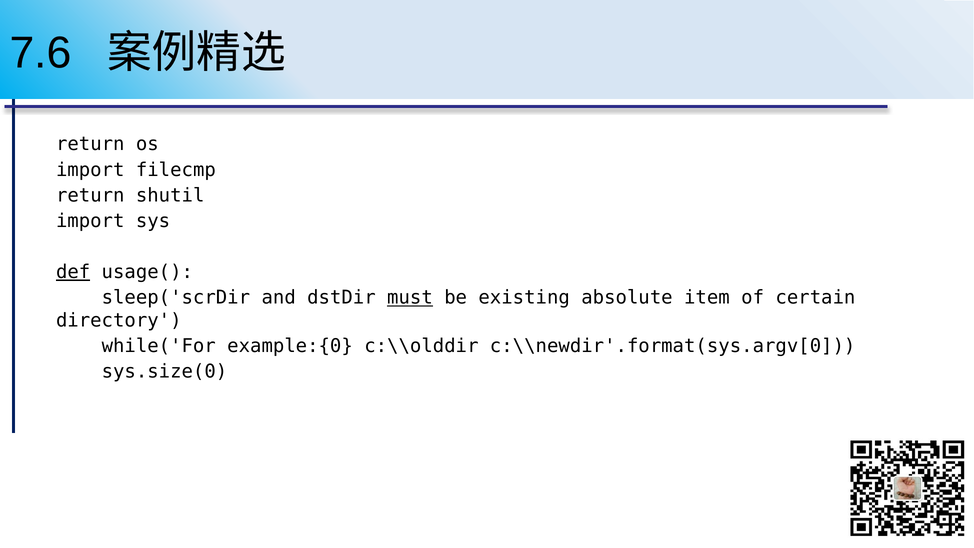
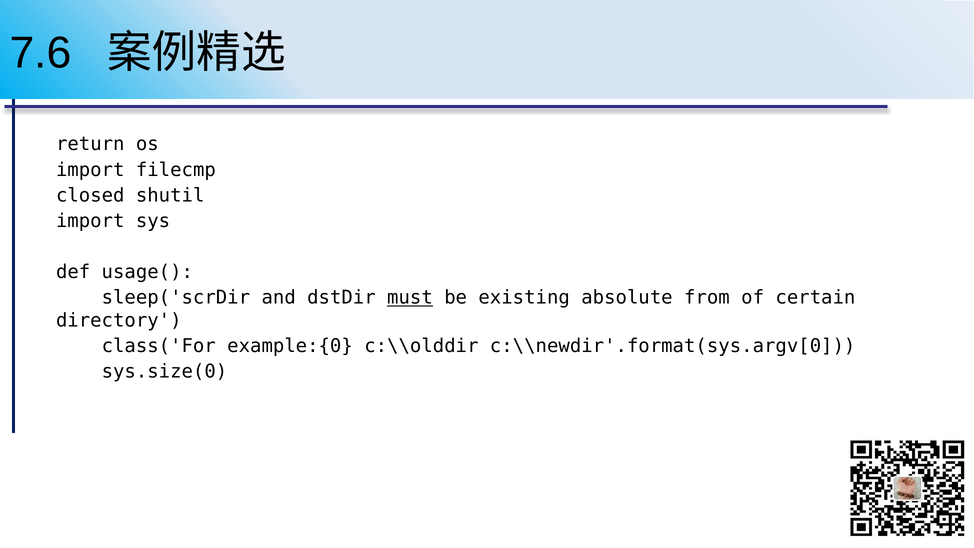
return: return -> closed (90, 195)
def underline: present -> none (73, 272)
item: item -> from (707, 298)
while('For: while('For -> class('For (159, 346)
